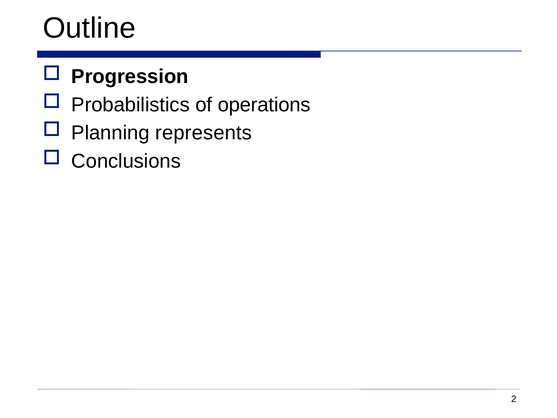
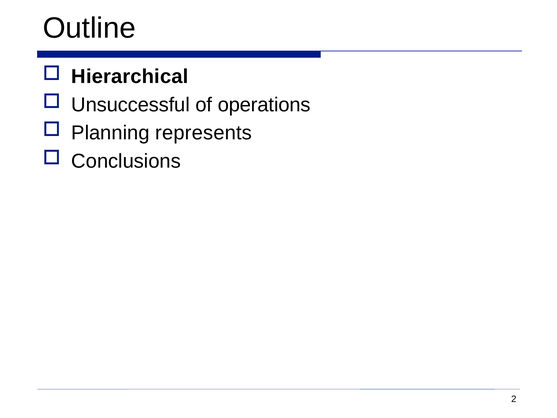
Progression: Progression -> Hierarchical (130, 77)
Probabilistics: Probabilistics -> Unsuccessful (131, 105)
